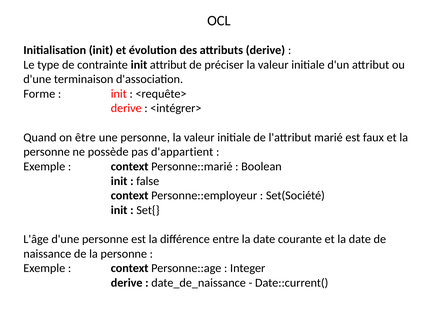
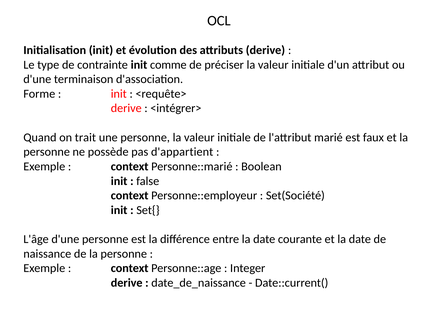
init attribut: attribut -> comme (168, 65)
être: être -> trait (85, 138)
